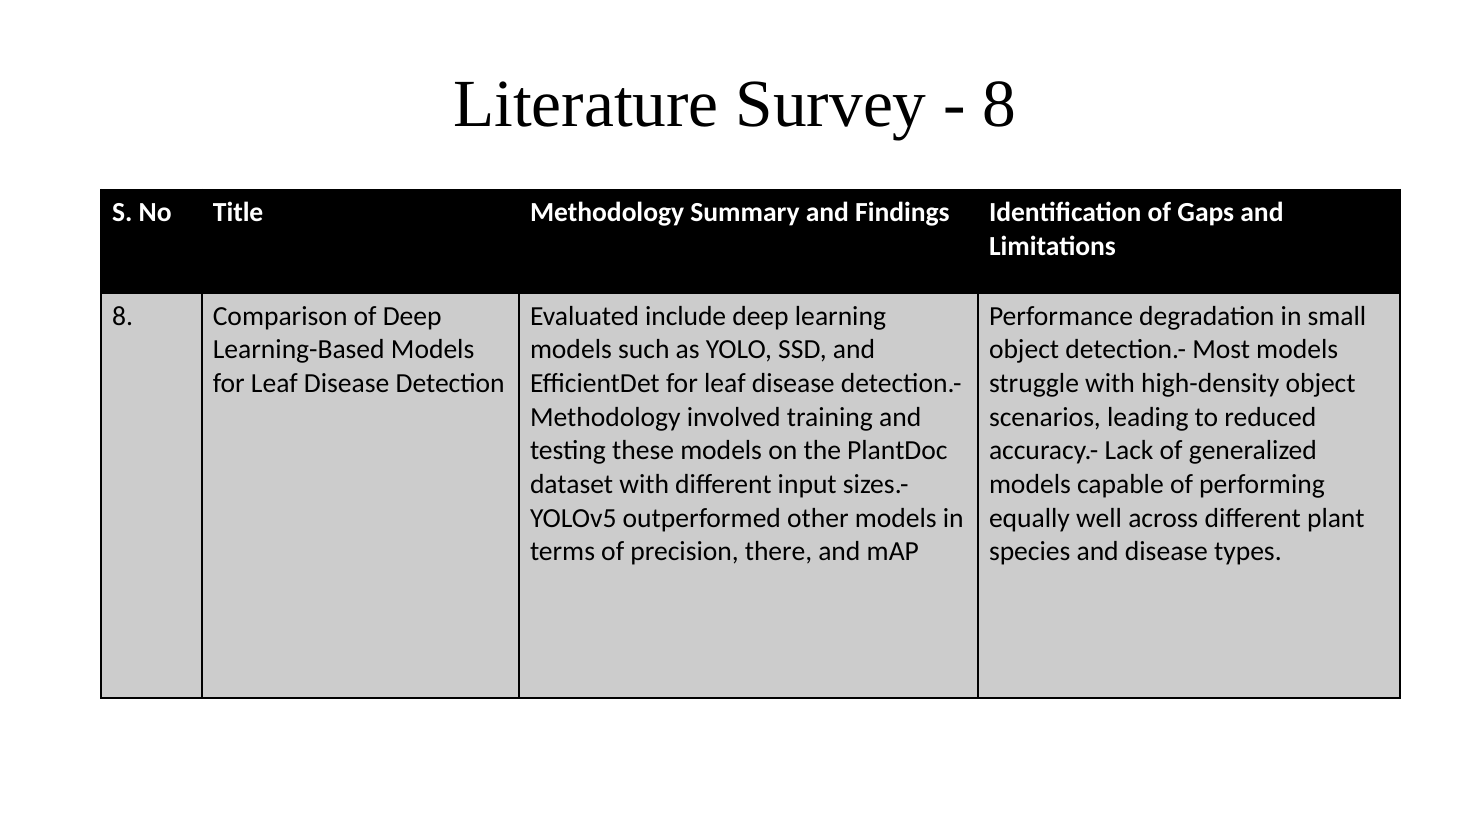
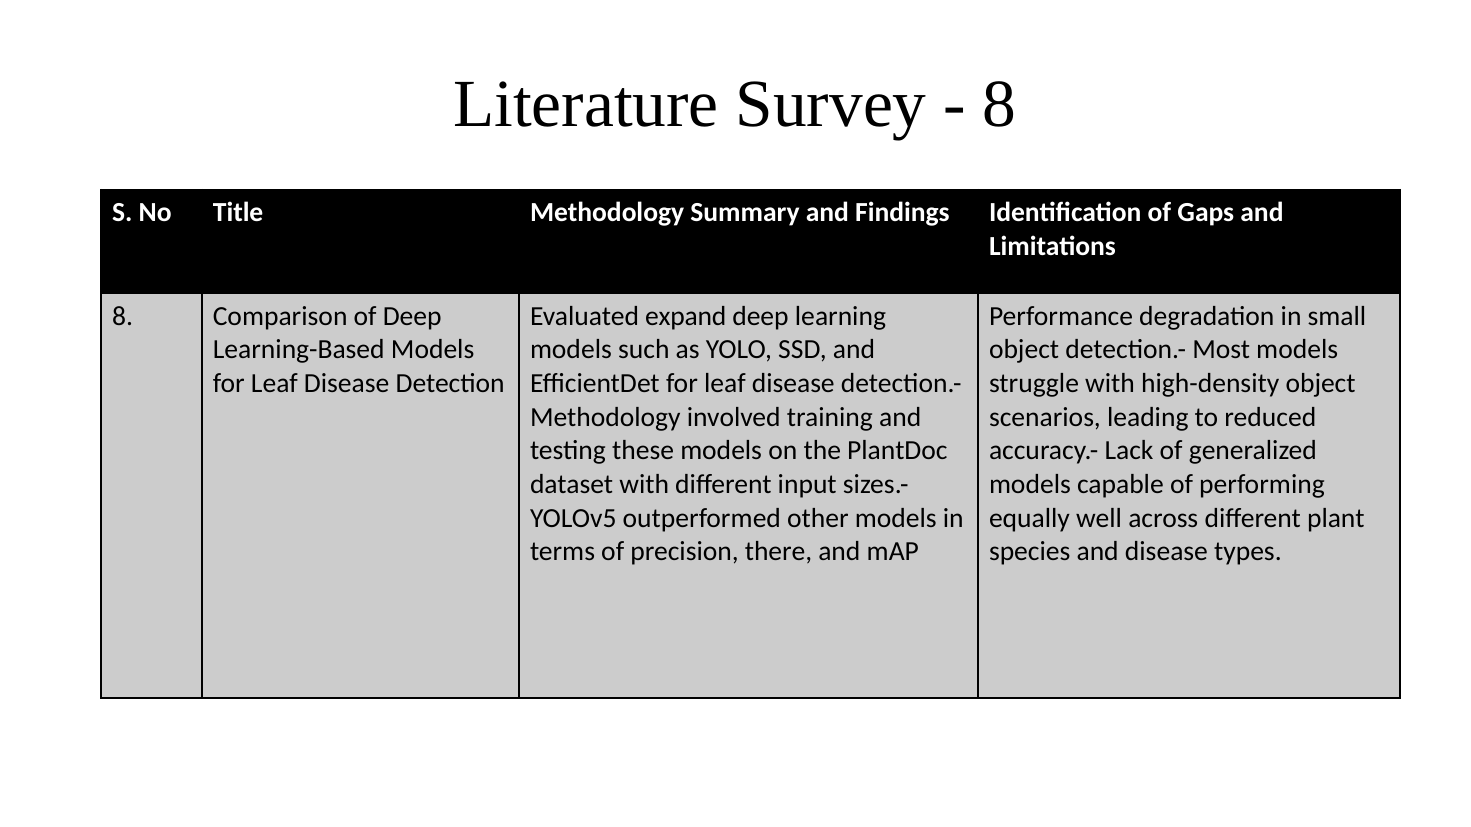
include: include -> expand (686, 316)
